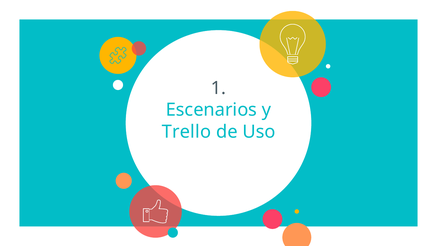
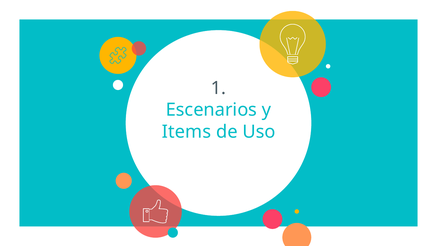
Trello: Trello -> Items (186, 132)
